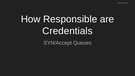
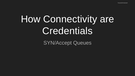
Responsible: Responsible -> Connectivity (70, 19)
